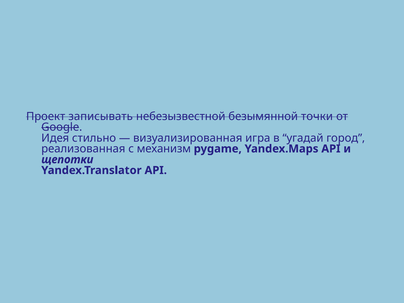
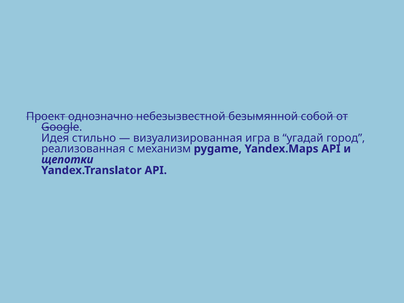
записывать: записывать -> однозначно (101, 116)
точки: точки -> собой (317, 116)
